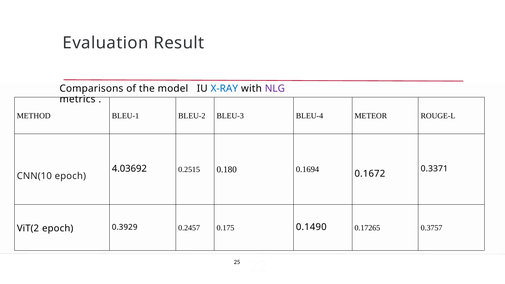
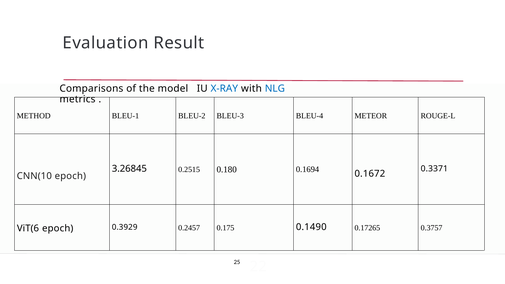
NLG colour: purple -> blue (275, 89)
4.03692: 4.03692 -> 3.26845 (129, 169)
ViT(2: ViT(2 -> ViT(6 (28, 229)
